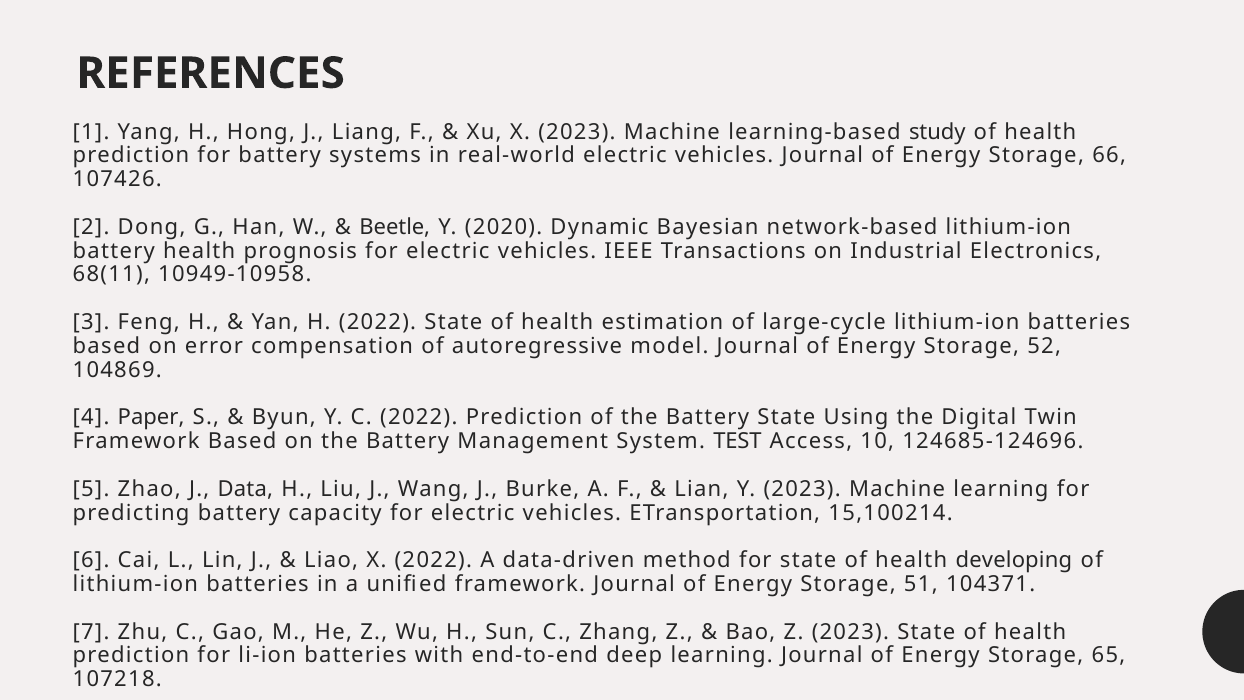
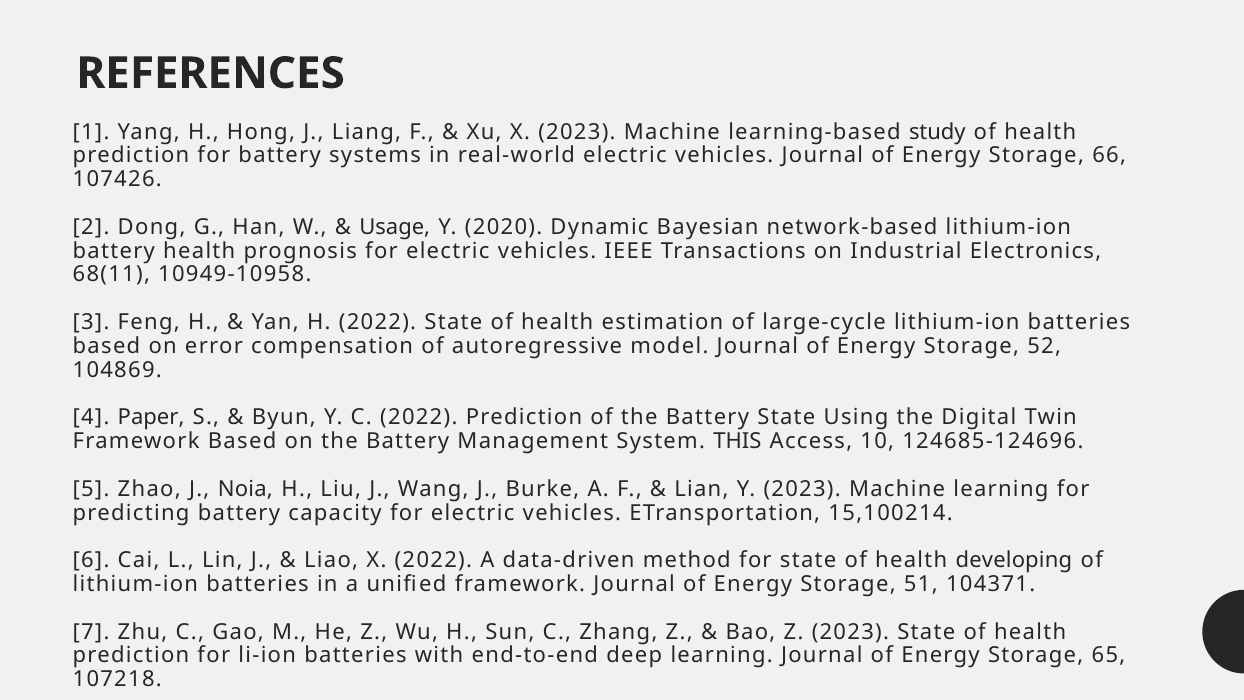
Beetle: Beetle -> Usage (395, 227)
TEST: TEST -> THIS (737, 441)
Data: Data -> Noia (245, 489)
